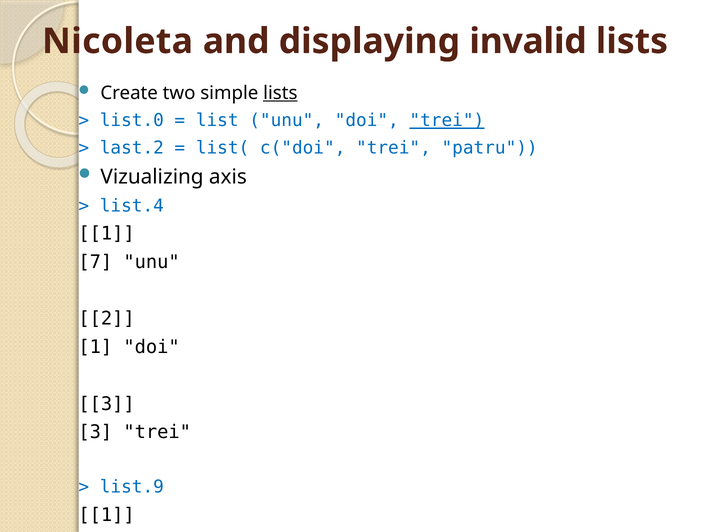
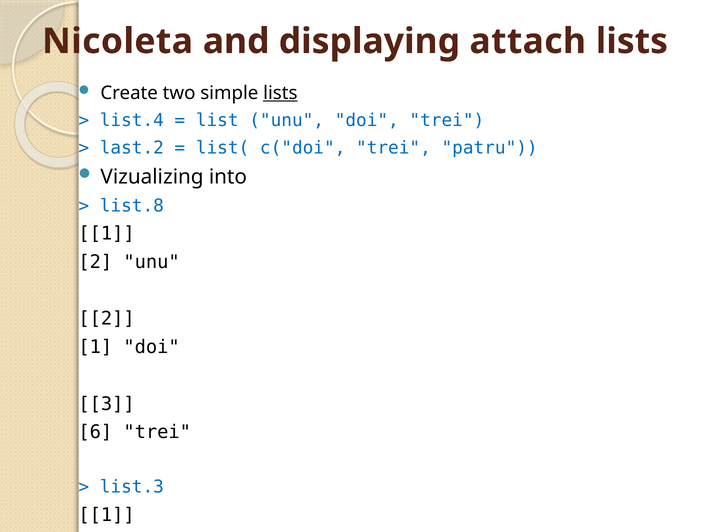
invalid: invalid -> attach (528, 41)
list.0: list.0 -> list.4 (132, 121)
trei underline: present -> none (447, 121)
axis: axis -> into (228, 177)
list.4: list.4 -> list.8 (132, 206)
7: 7 -> 2 (95, 262)
3: 3 -> 6 (95, 433)
list.9: list.9 -> list.3 (132, 488)
